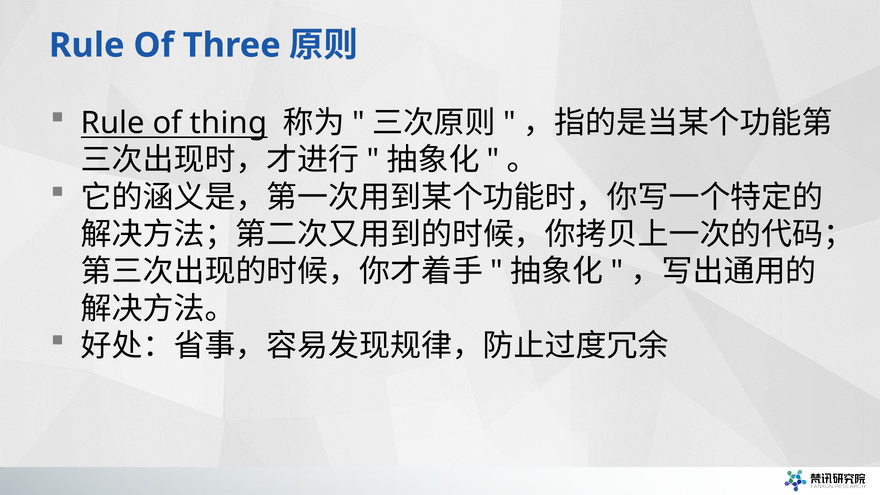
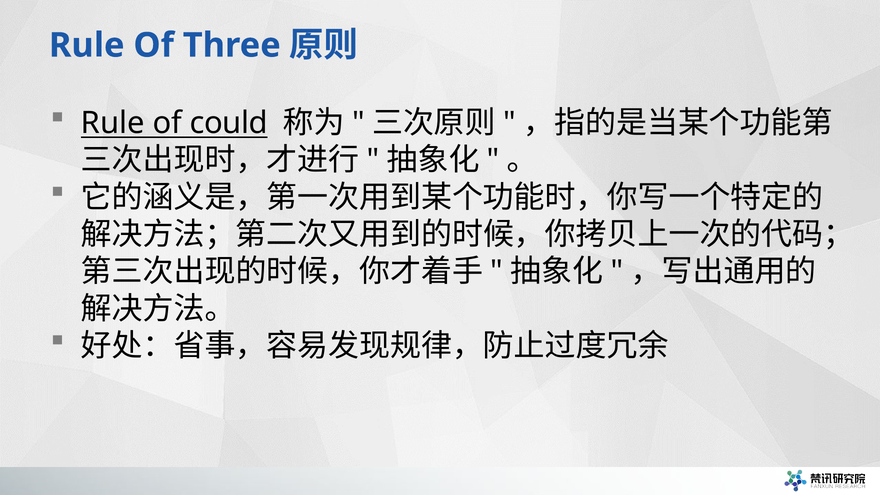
thing: thing -> could (229, 123)
